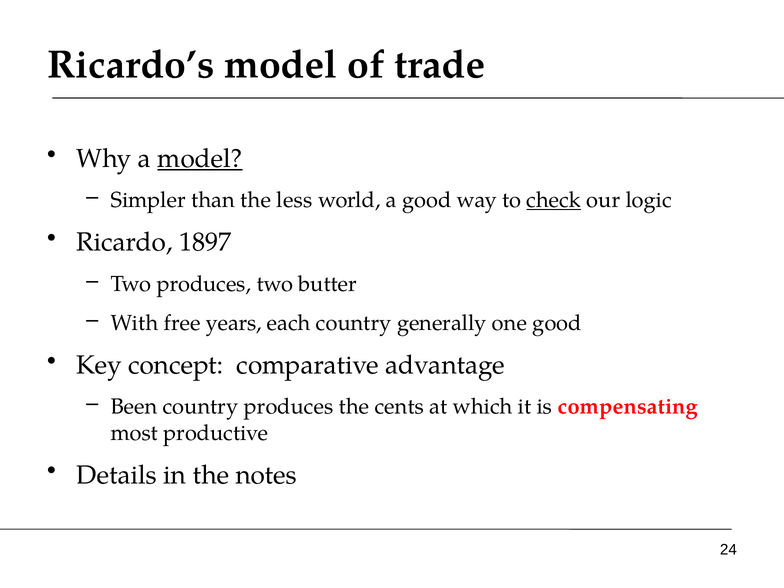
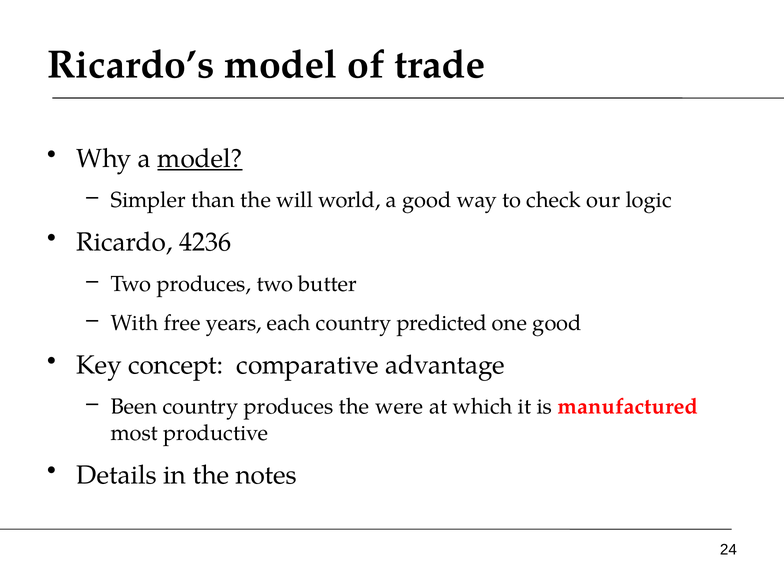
less: less -> will (295, 200)
check underline: present -> none (554, 200)
1897: 1897 -> 4236 (205, 242)
generally: generally -> predicted (442, 323)
cents: cents -> were (399, 407)
compensating: compensating -> manufactured (628, 407)
